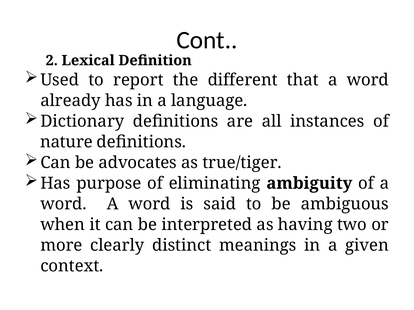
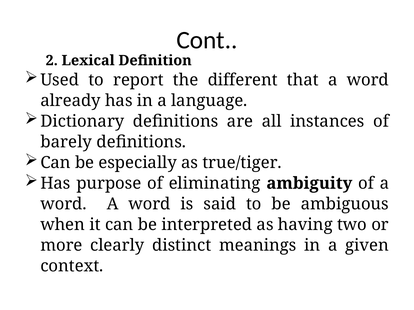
nature: nature -> barely (66, 142)
advocates: advocates -> especially (138, 163)
